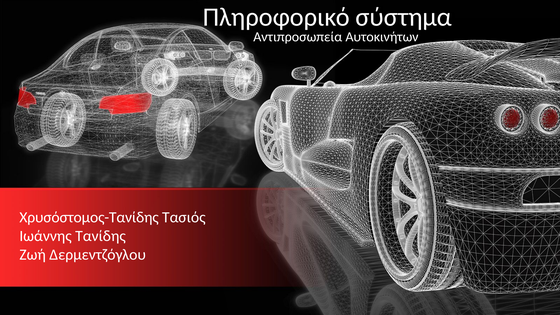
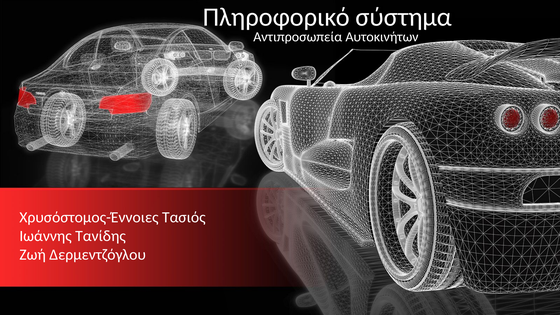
Χρυσόστομος-Τανίδης: Χρυσόστομος-Τανίδης -> Χρυσόστομος-Έννοιες (89, 217)
